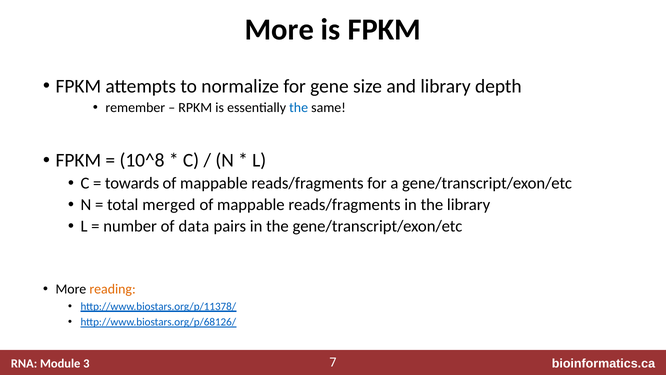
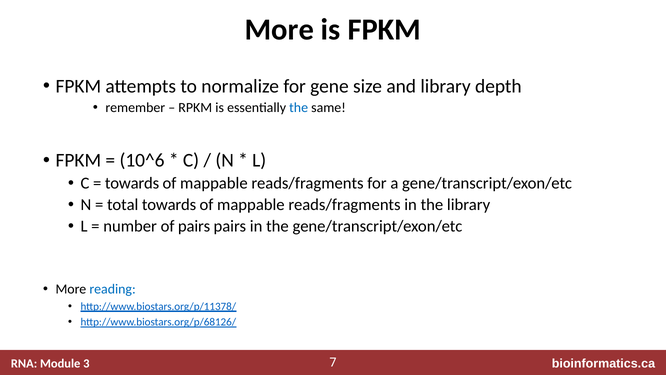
10^8: 10^8 -> 10^6 (142, 160)
total merged: merged -> towards (169, 205)
of data: data -> pairs (194, 226)
reading colour: orange -> blue (113, 289)
